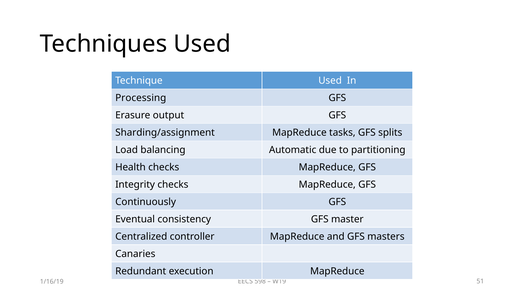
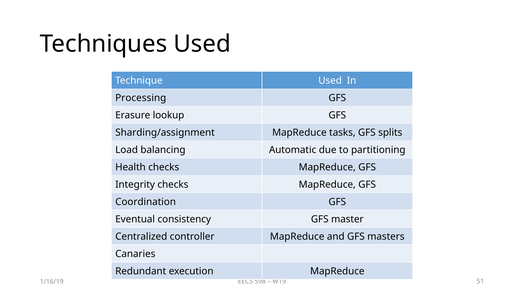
output: output -> lookup (169, 115)
Continuously: Continuously -> Coordination (146, 202)
